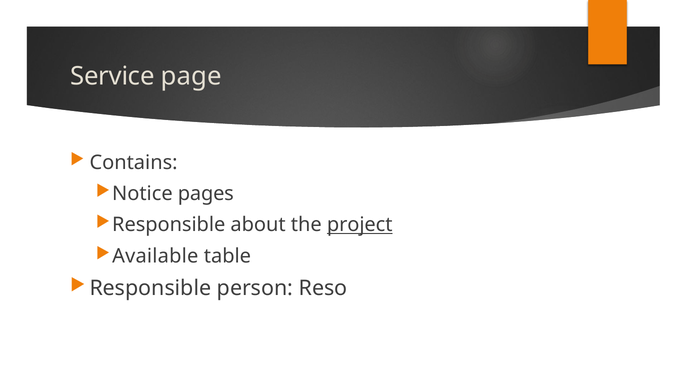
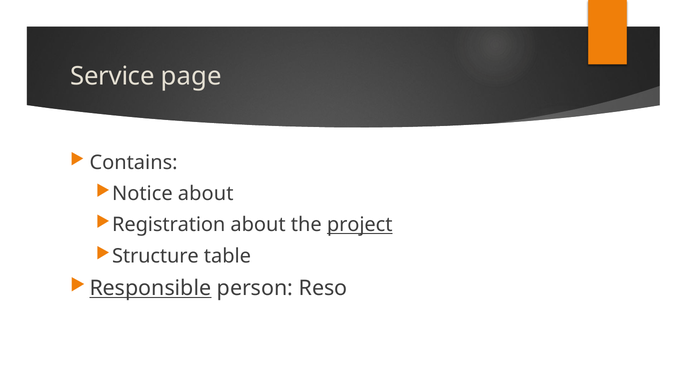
Notice pages: pages -> about (206, 194)
Responsible: Responsible -> Registration (169, 225)
Available: Available -> Structure (155, 256)
Responsible underline: none -> present (150, 289)
